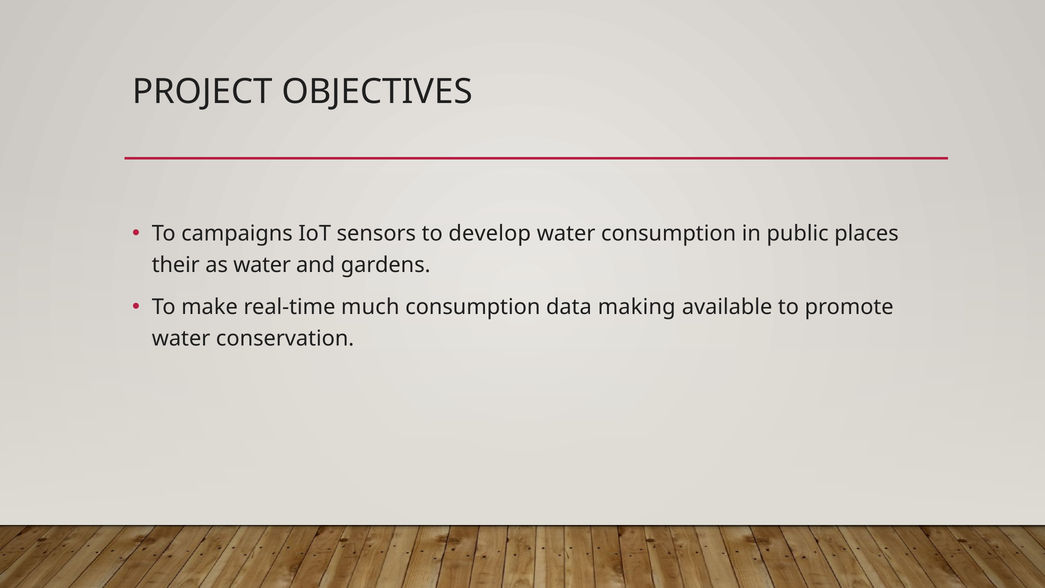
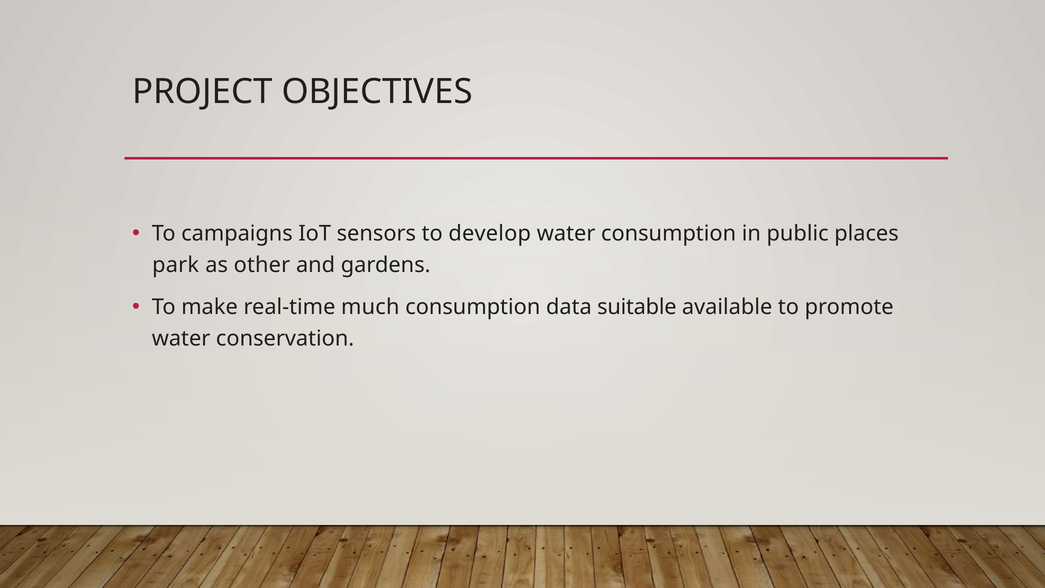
their: their -> park (176, 265)
as water: water -> other (262, 265)
making: making -> suitable (637, 307)
